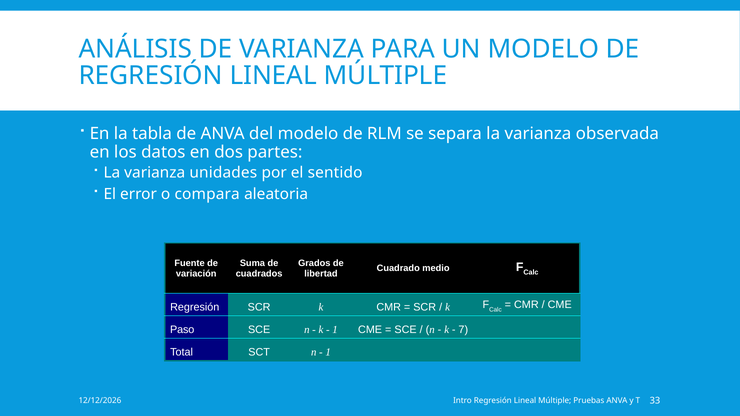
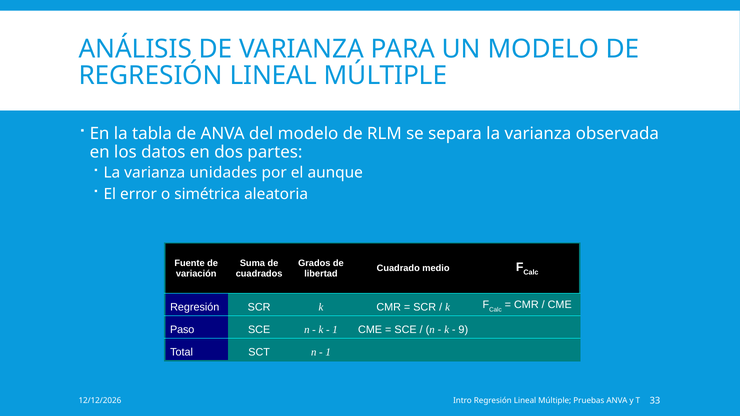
sentido: sentido -> aunque (335, 173)
compara: compara -> simétrica (207, 194)
7: 7 -> 9 (463, 330)
